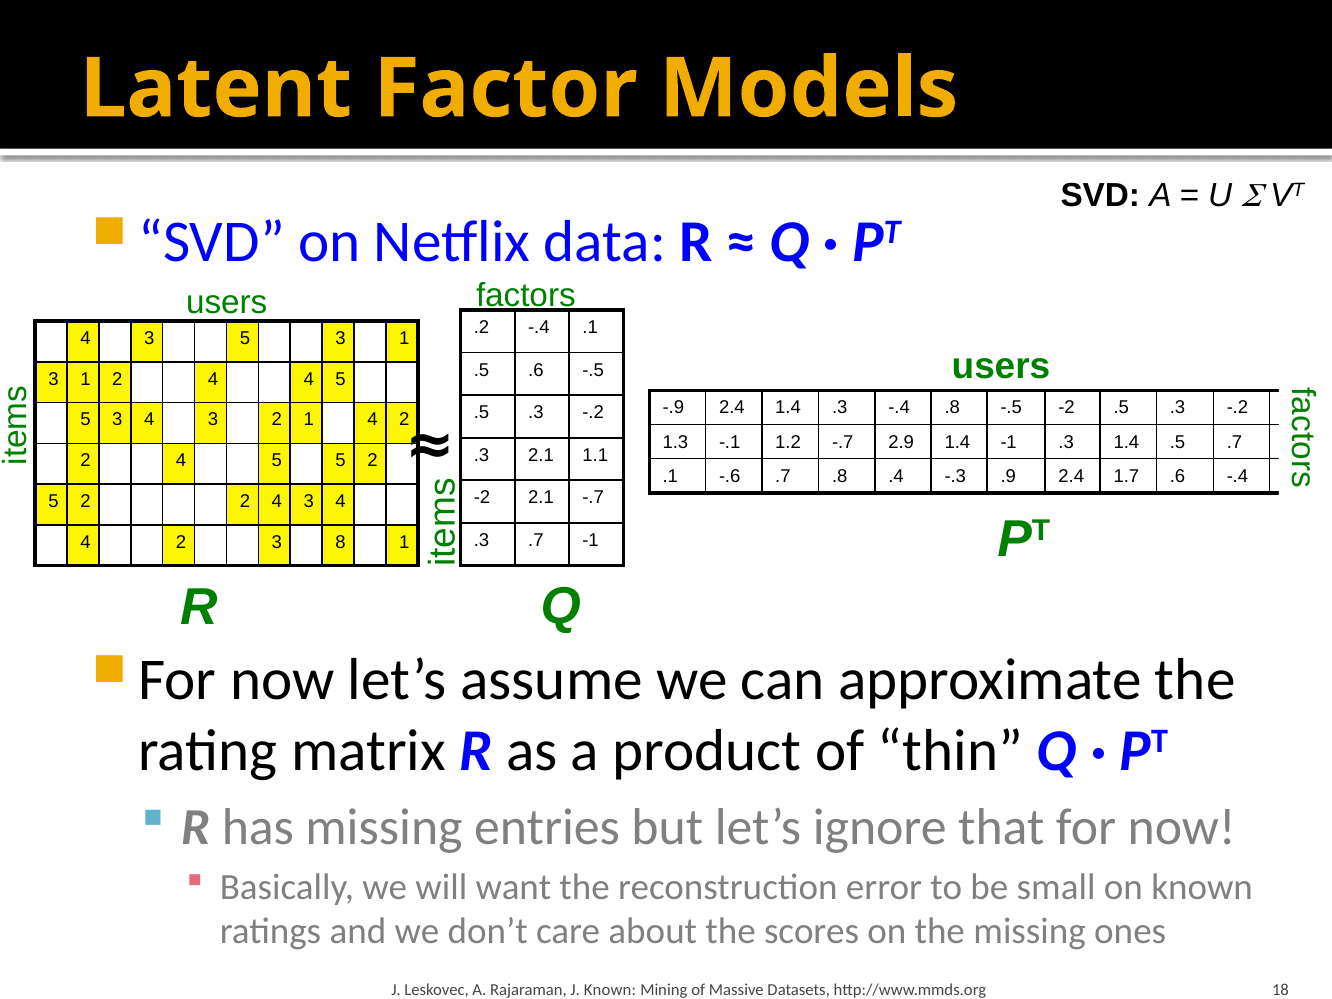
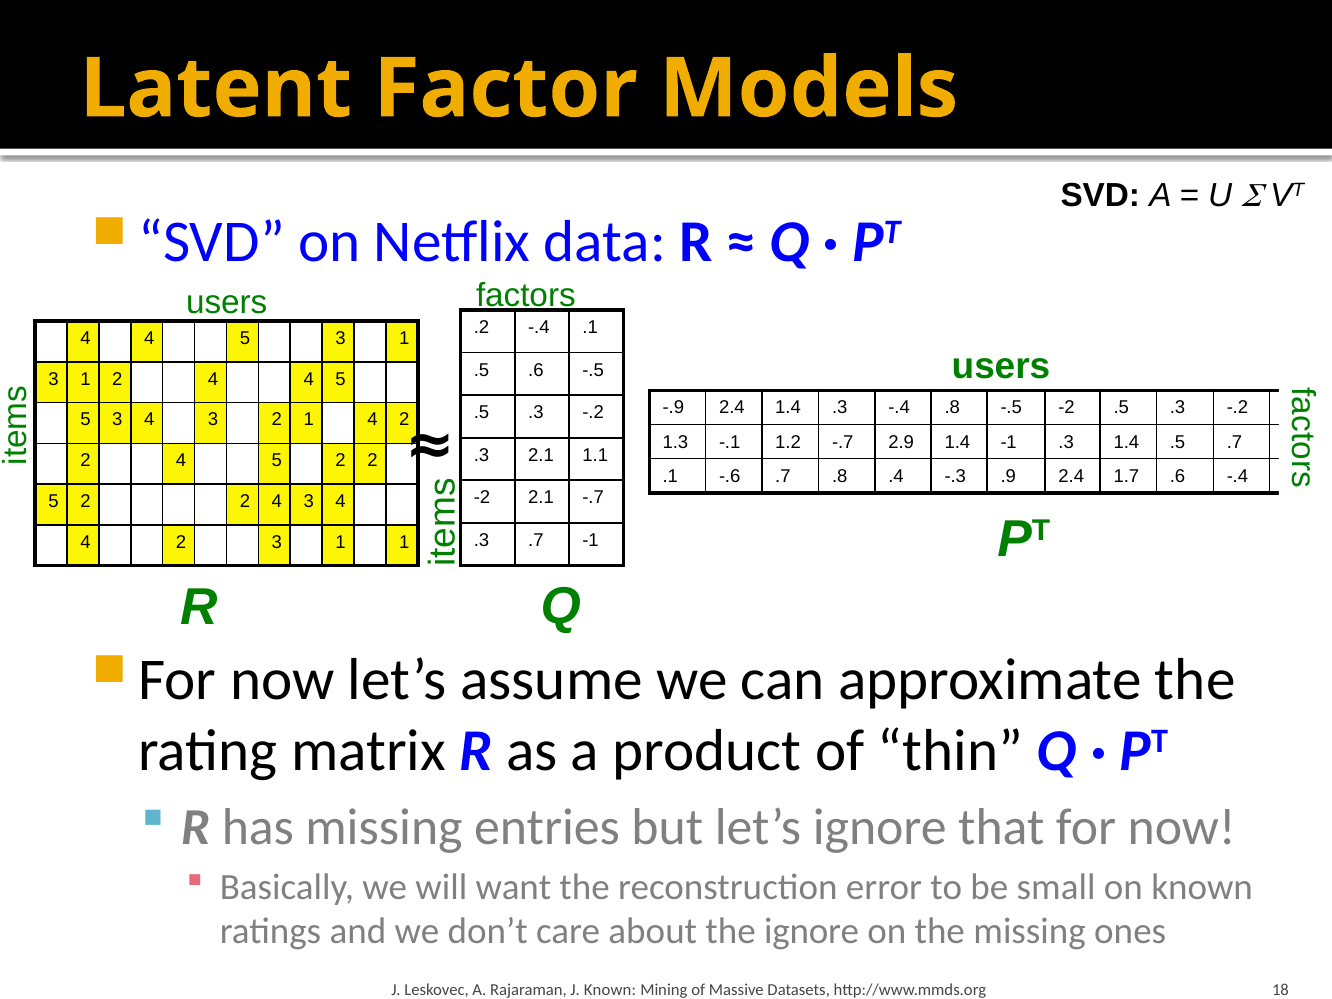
3: 3 -> 4 (149, 338)
2 4 5 5: 5 -> 2 (341, 461)
2 3 8: 8 -> 1 (341, 542)
the scores: scores -> ignore (812, 931)
